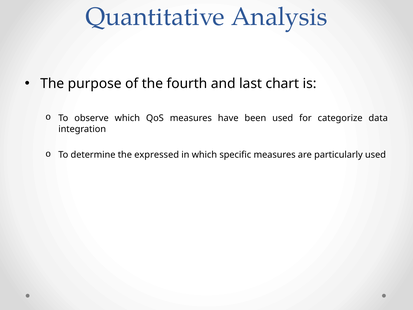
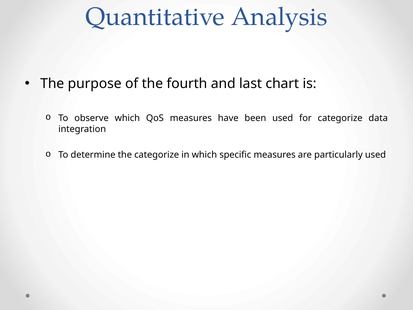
the expressed: expressed -> categorize (157, 155)
